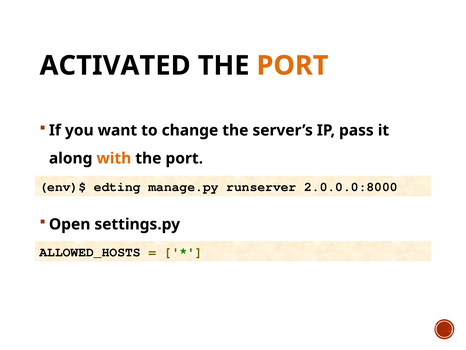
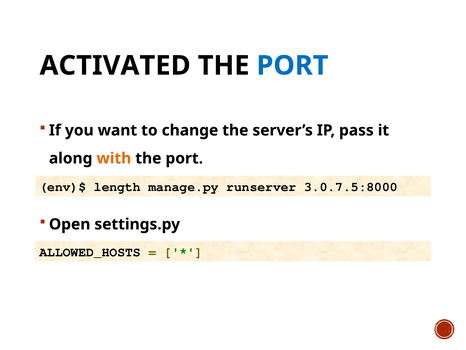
PORT colour: orange -> blue (292, 66)
edting: edting -> length (117, 187)
2.0.0.0:8000: 2.0.0.0:8000 -> 3.0.7.5:8000 (351, 187)
